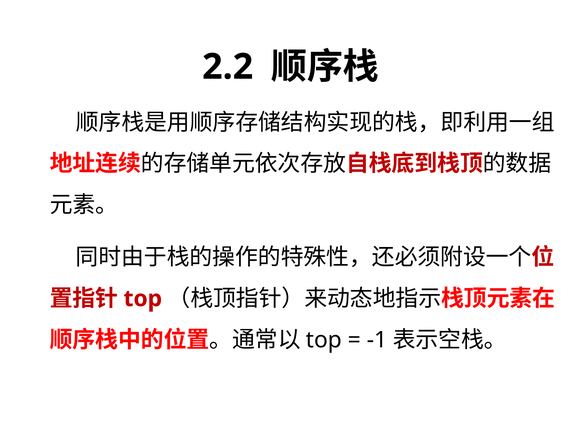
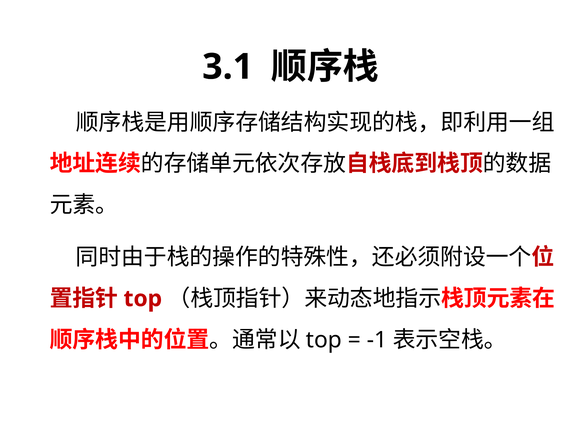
2.2: 2.2 -> 3.1 (228, 67)
